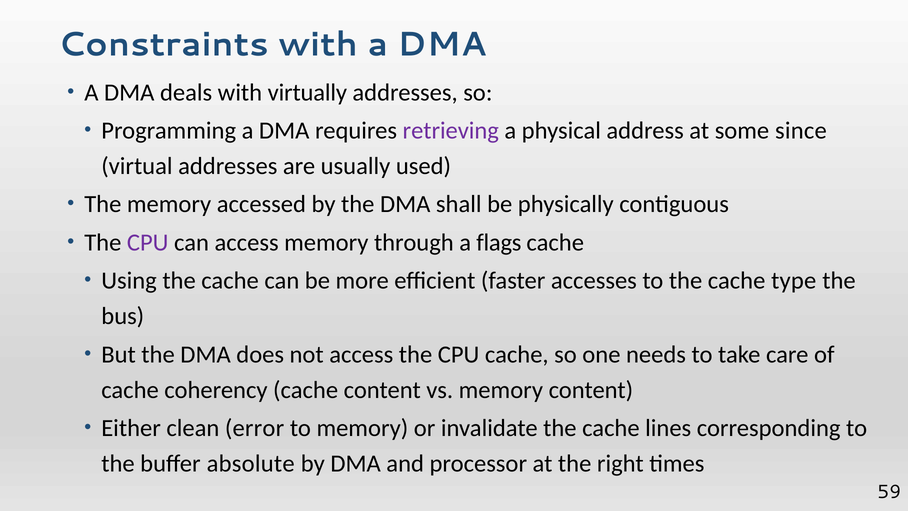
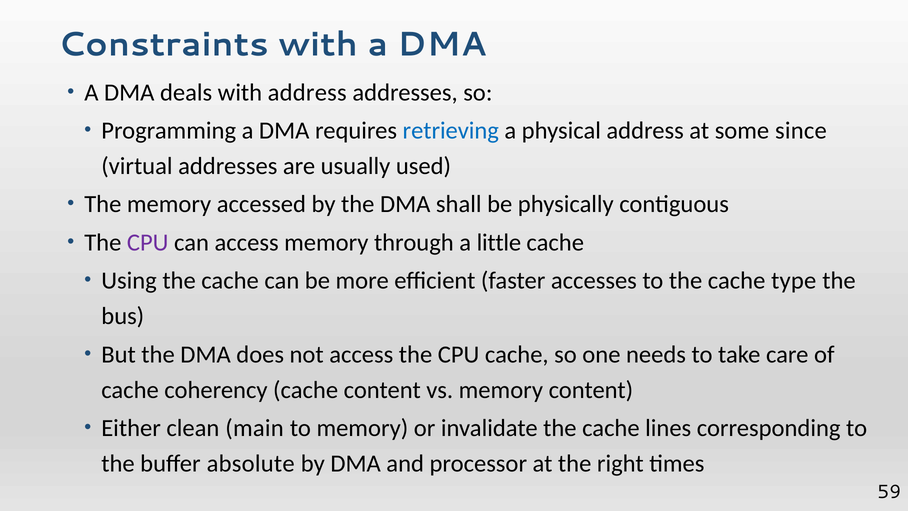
with virtually: virtually -> address (307, 92)
retrieving colour: purple -> blue (451, 131)
flags: flags -> little (499, 243)
error: error -> main (255, 428)
